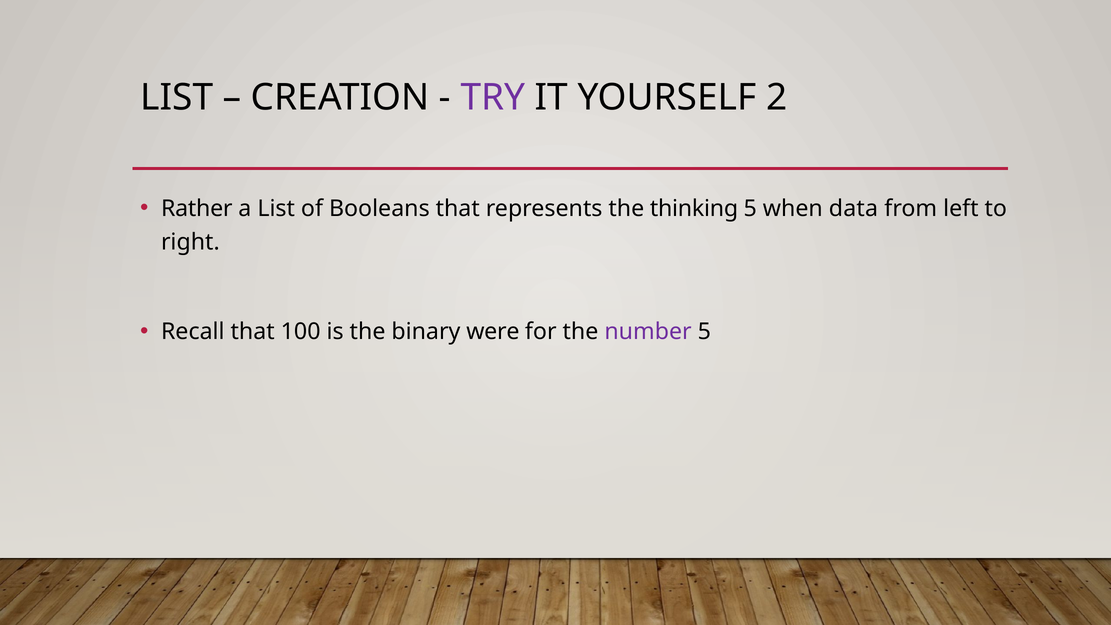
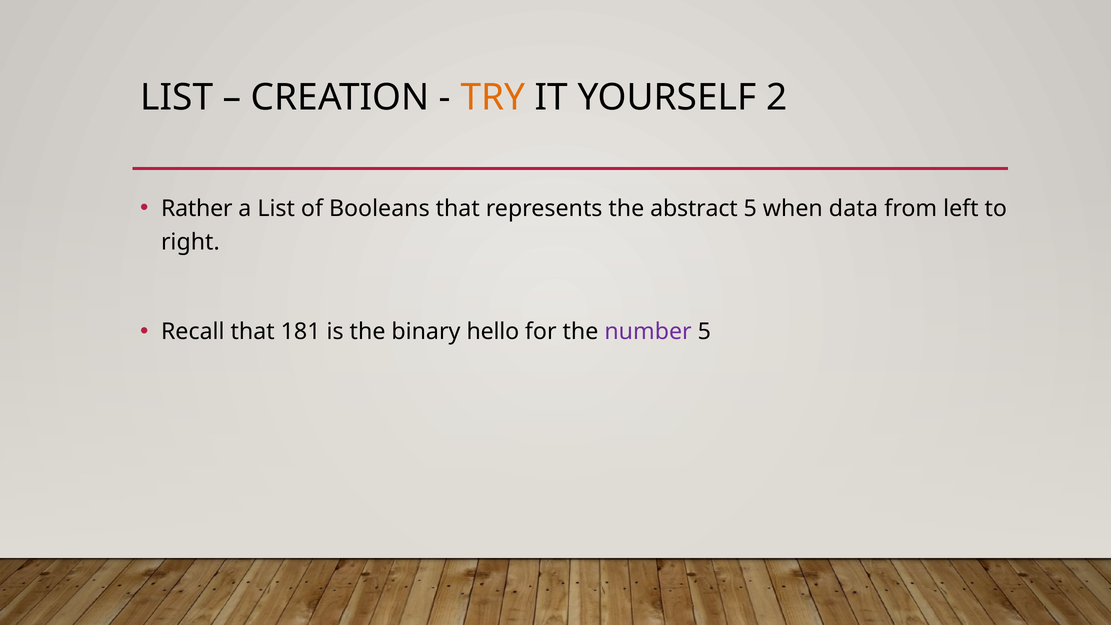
TRY colour: purple -> orange (493, 97)
thinking: thinking -> abstract (694, 209)
100: 100 -> 181 (301, 332)
were: were -> hello (493, 332)
